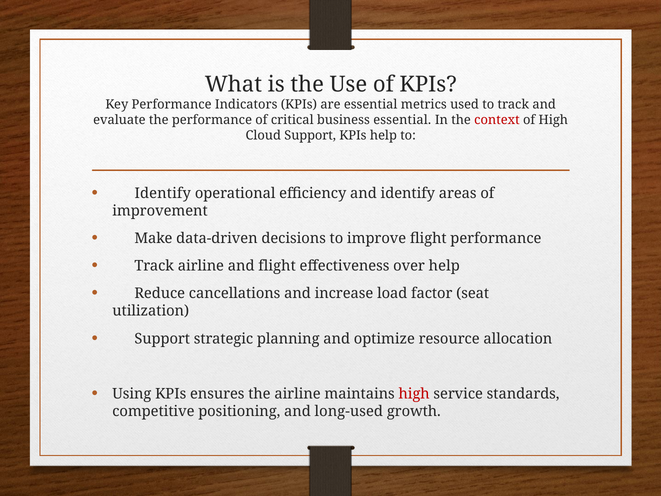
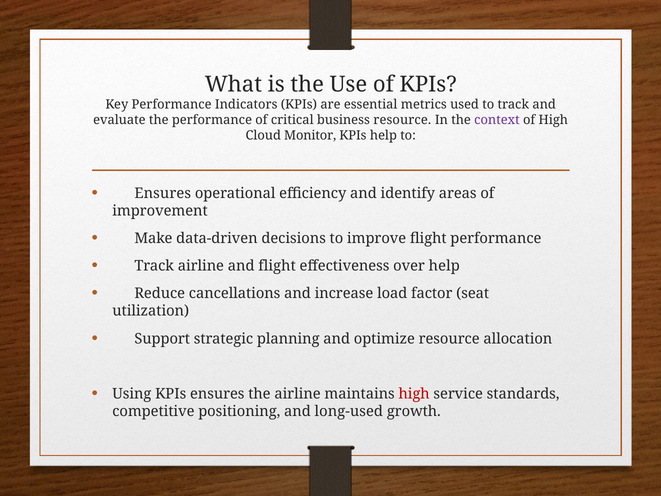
business essential: essential -> resource (402, 120)
context colour: red -> purple (497, 120)
Cloud Support: Support -> Monitor (310, 135)
Identify: Identify -> Ensures (163, 193)
